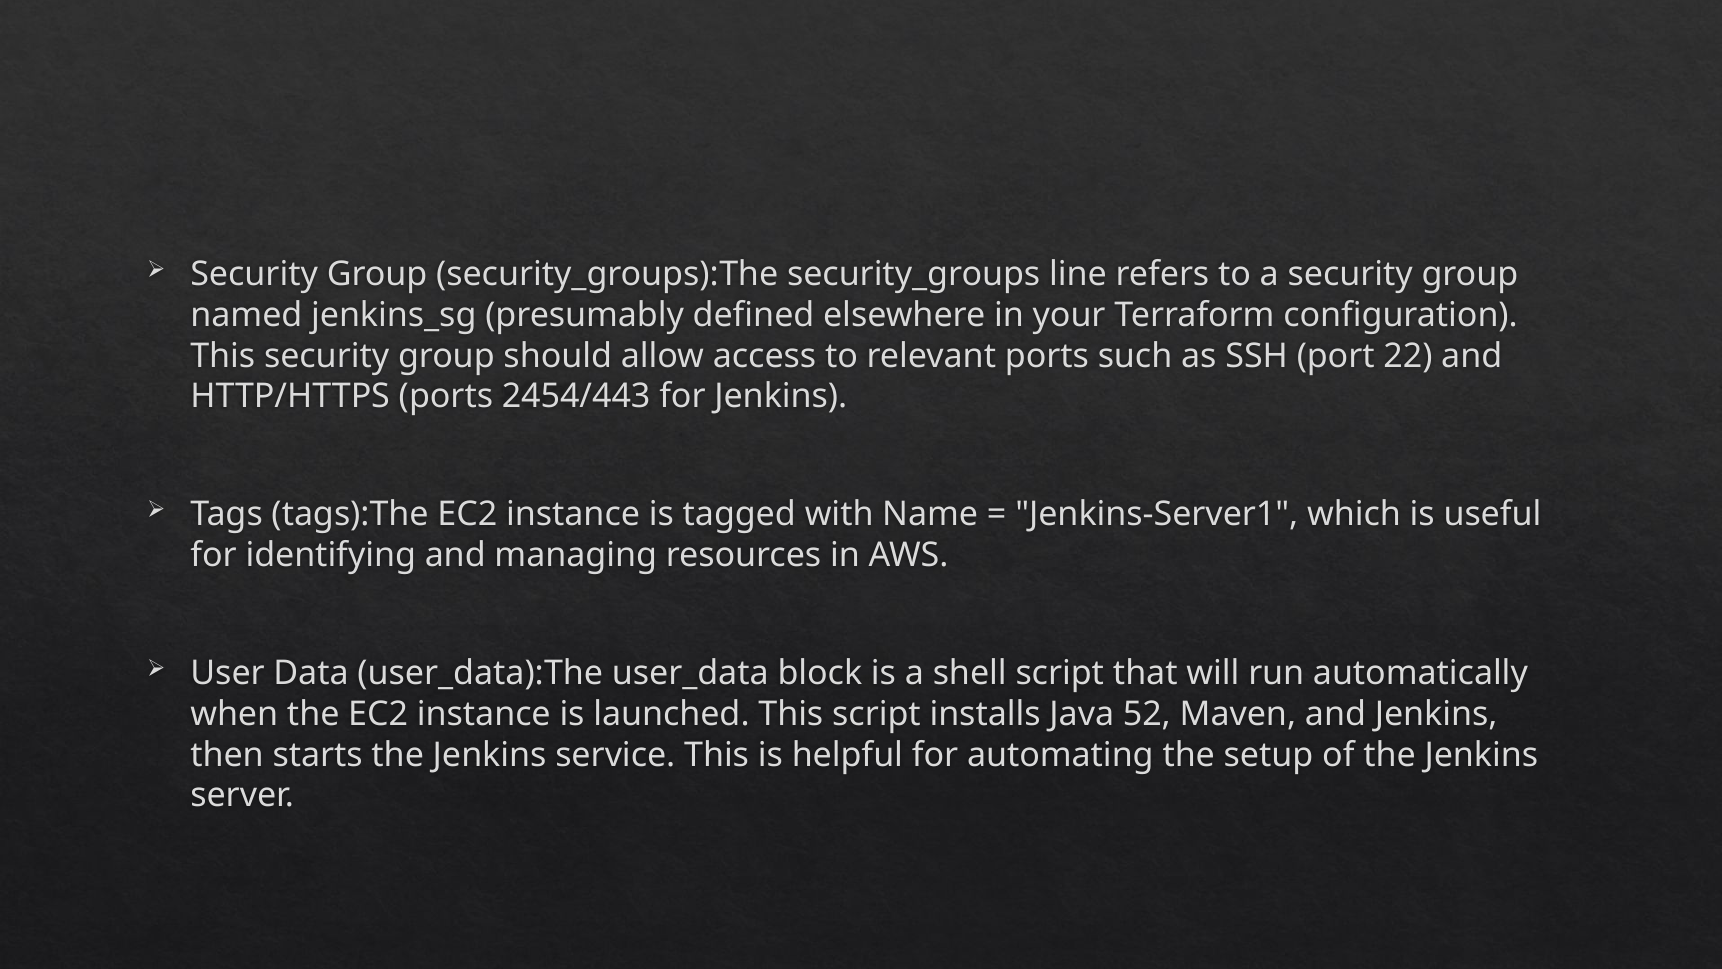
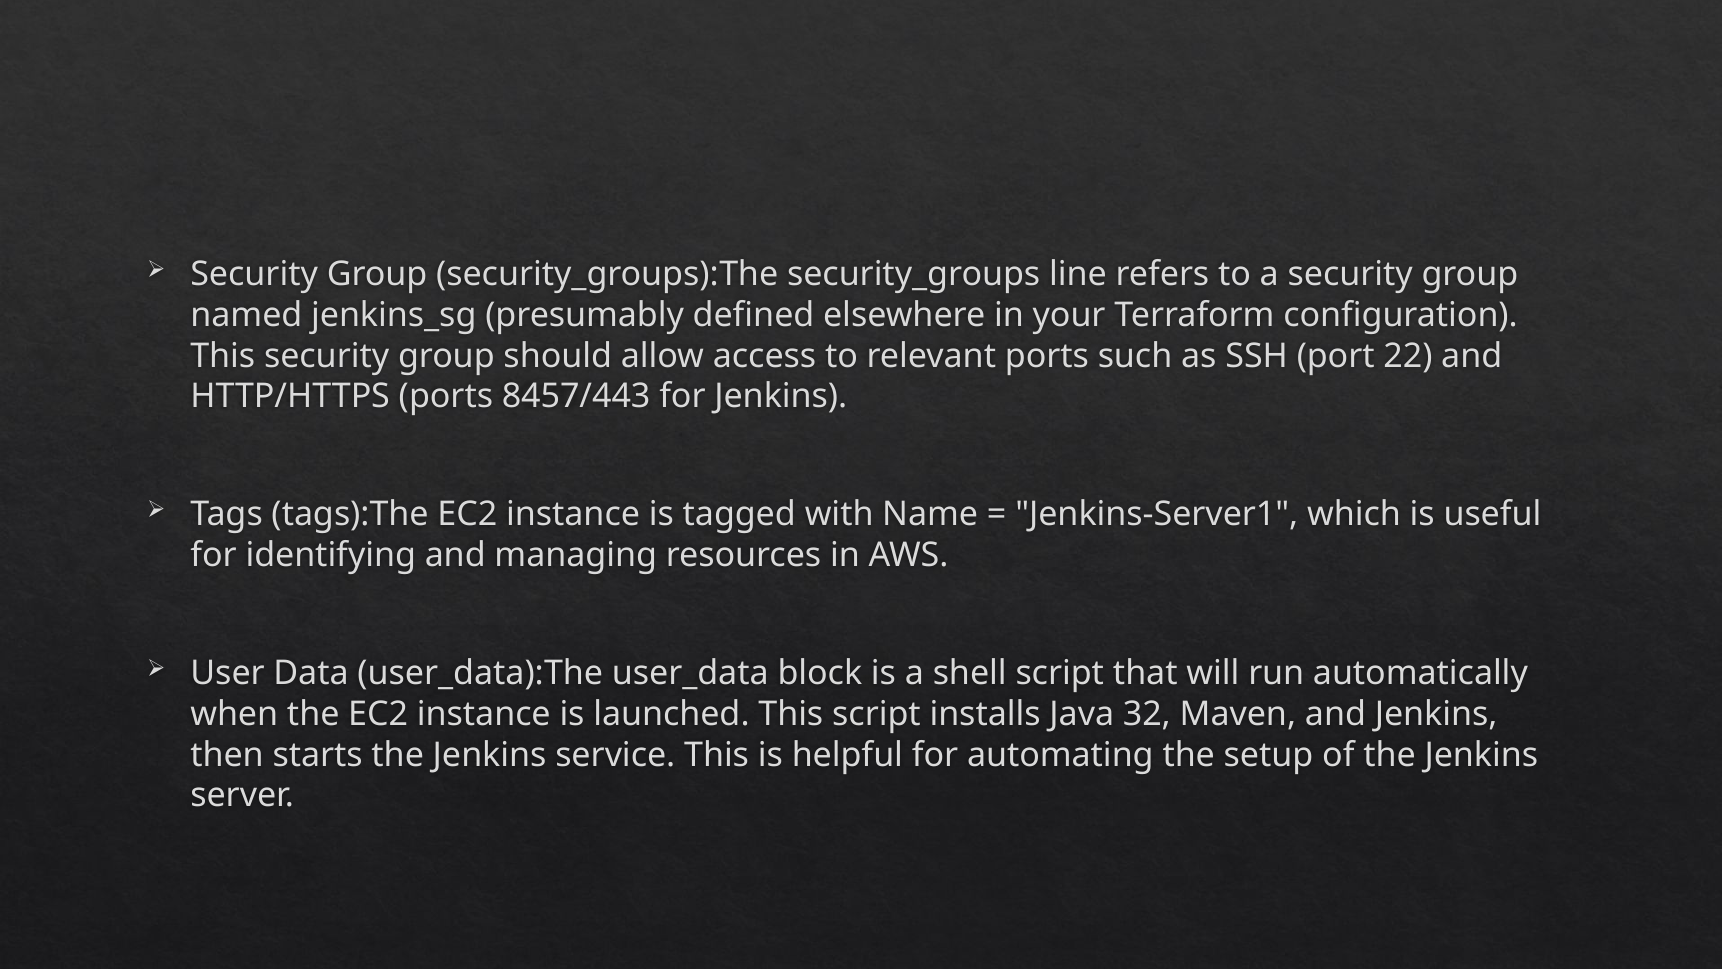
2454/443: 2454/443 -> 8457/443 (576, 397)
52: 52 -> 32 (1147, 714)
